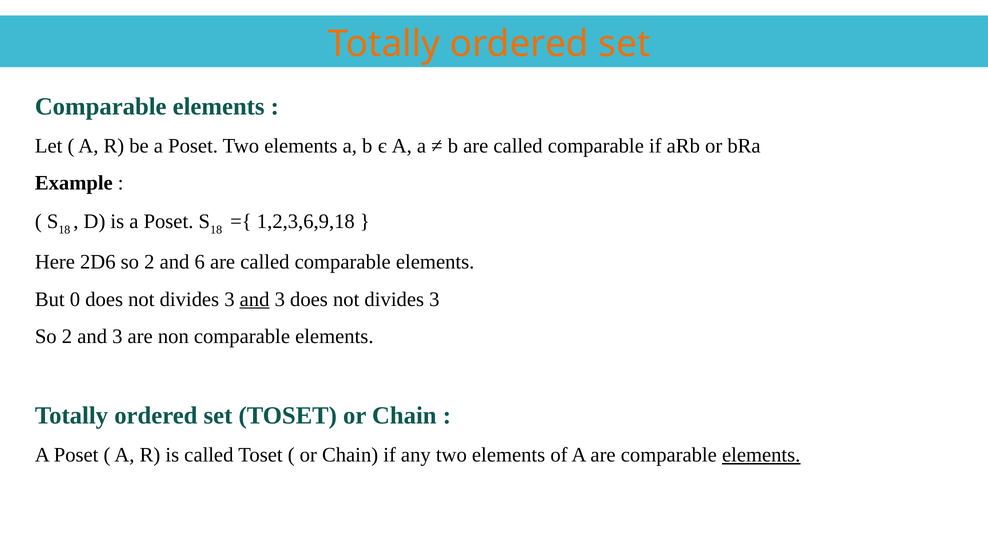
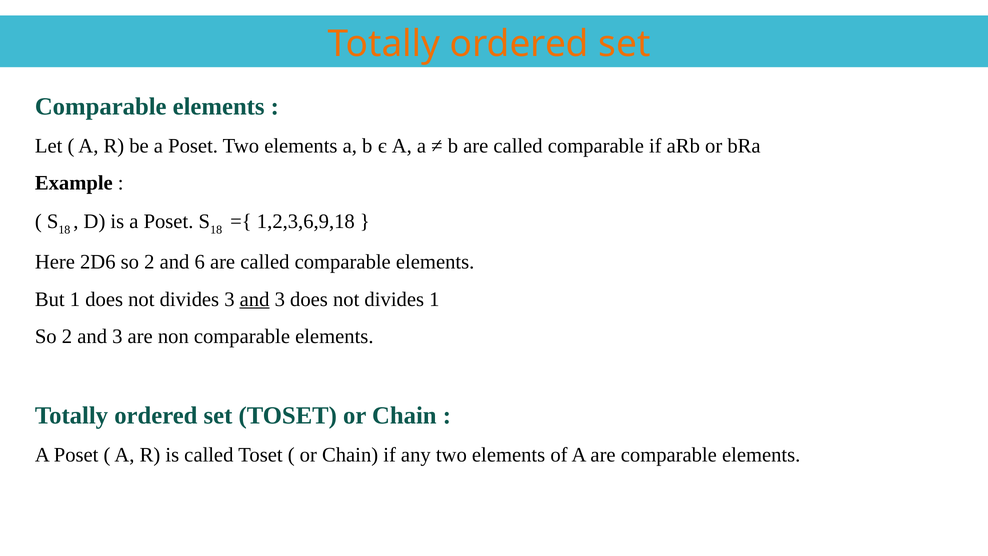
But 0: 0 -> 1 (75, 299)
3: 3 -> 1 (434, 299)
elements underline: present -> none (761, 455)
